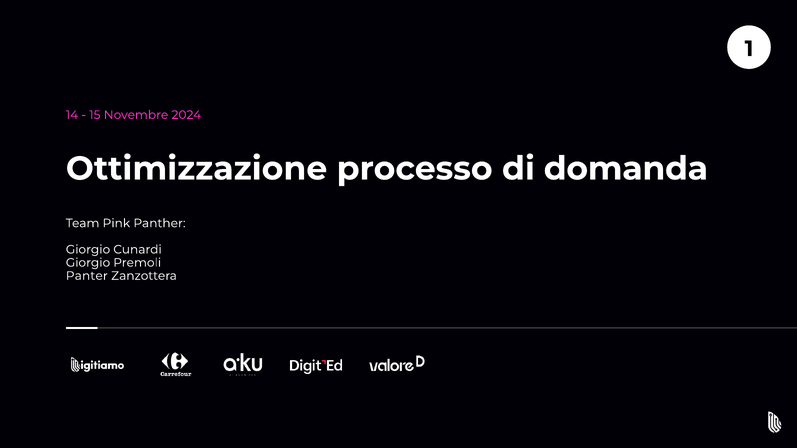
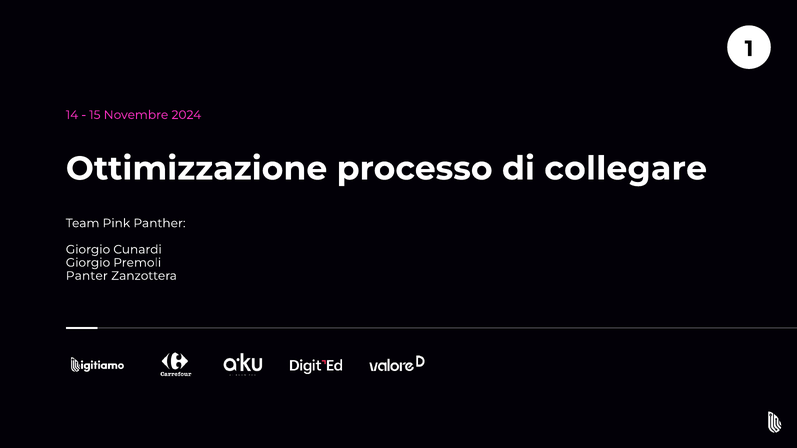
domanda: domanda -> collegare (626, 169)
